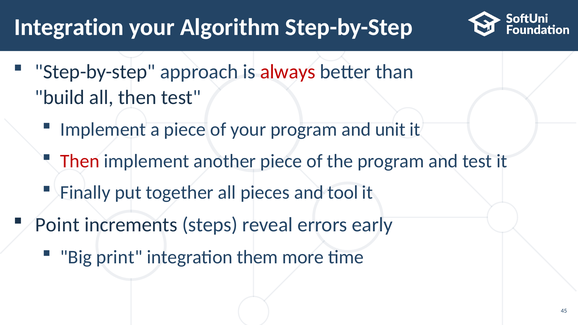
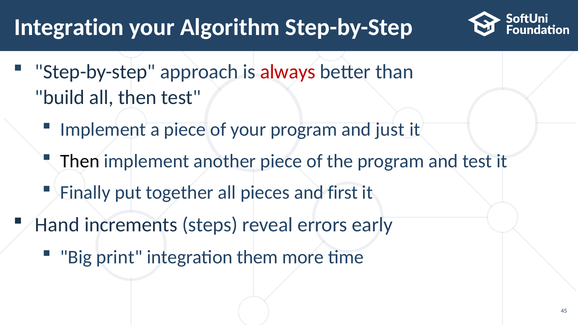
unit: unit -> just (390, 130)
Then colour: red -> black (80, 161)
tool: tool -> first (343, 193)
Point: Point -> Hand (57, 225)
